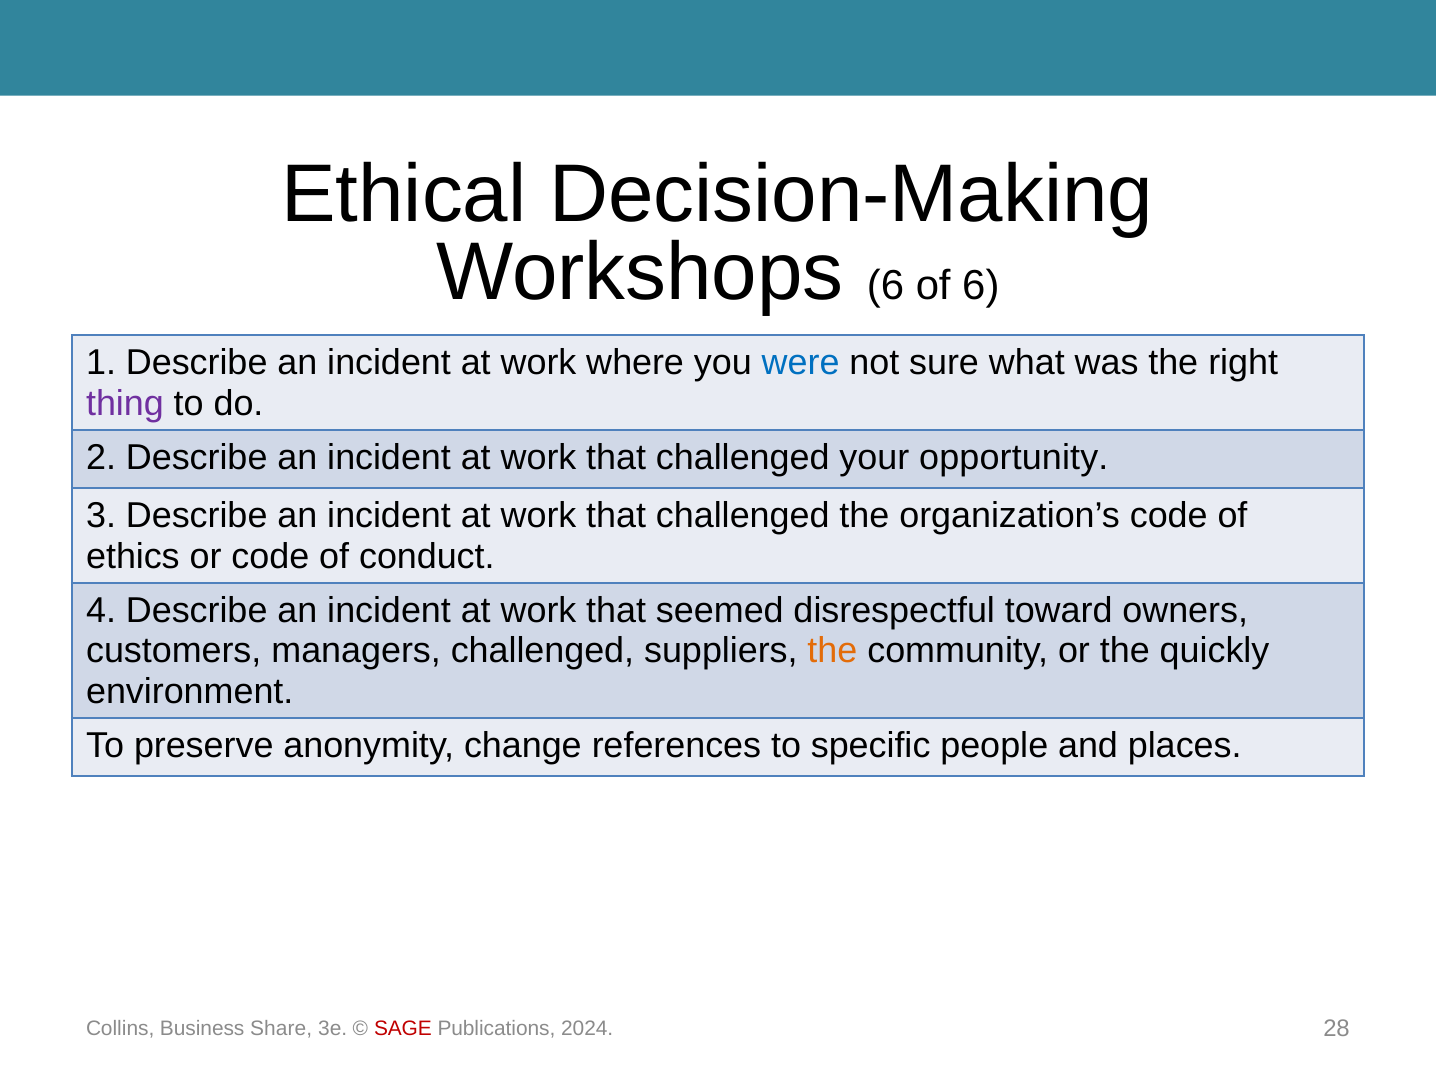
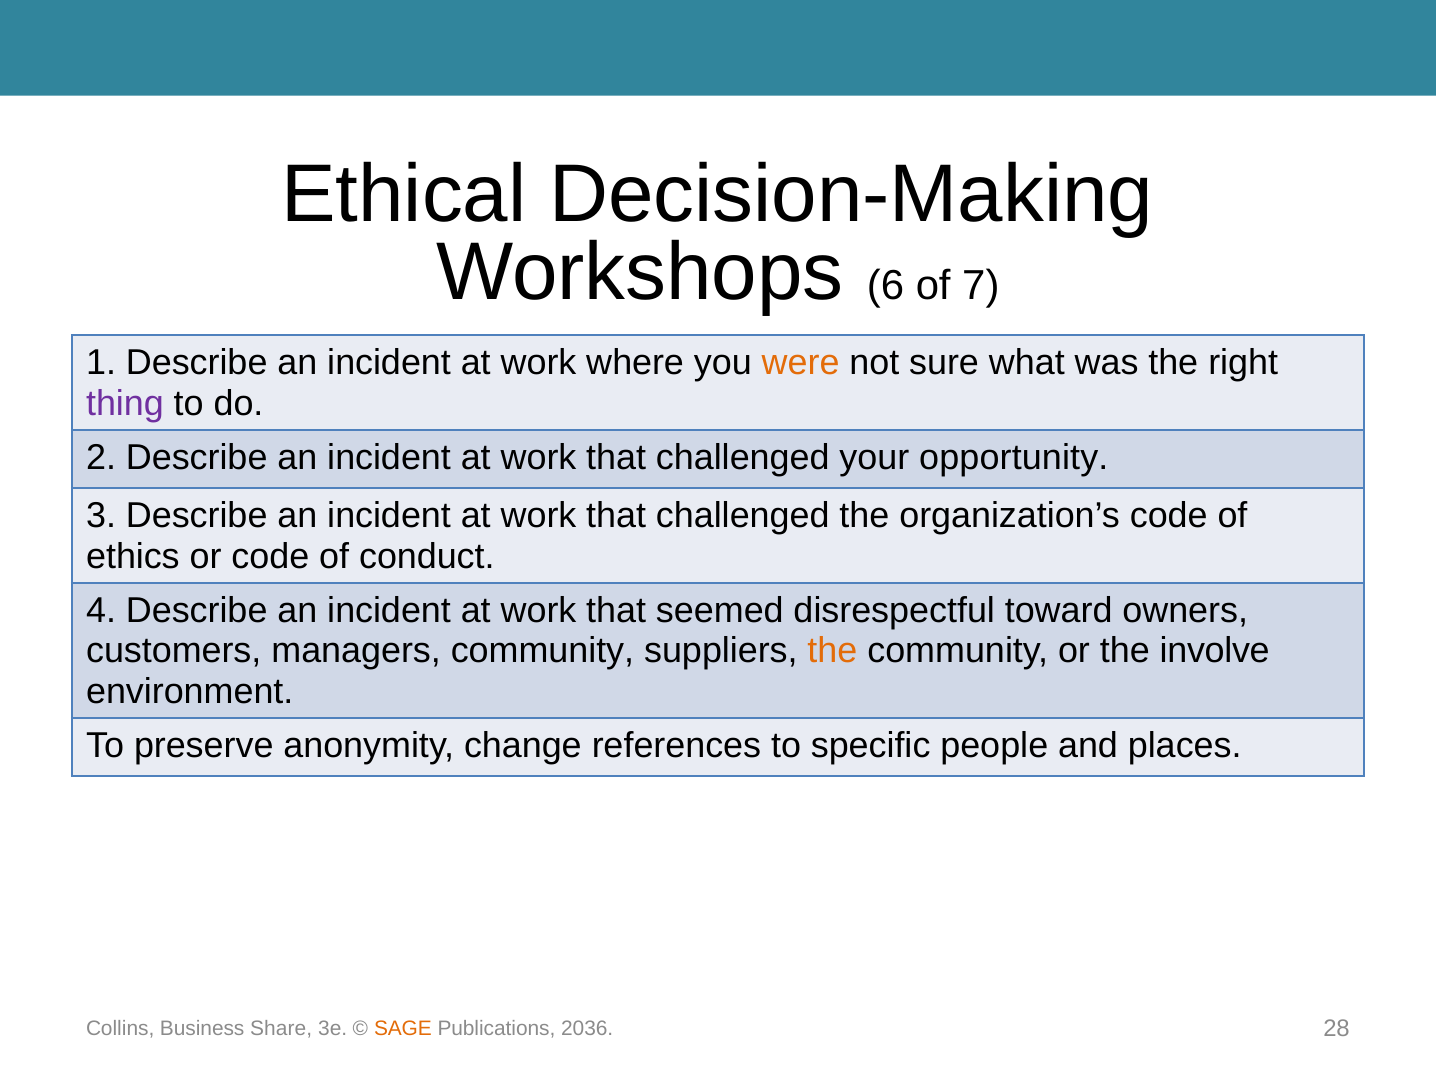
of 6: 6 -> 7 (981, 286)
were colour: blue -> orange (801, 363)
managers challenged: challenged -> community (542, 651)
quickly: quickly -> involve (1215, 651)
SAGE colour: red -> orange (403, 1028)
2024: 2024 -> 2036 (587, 1028)
